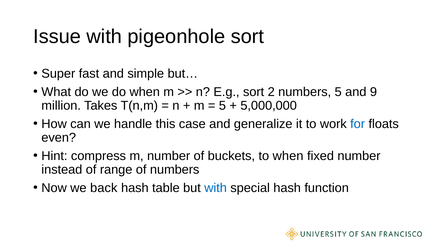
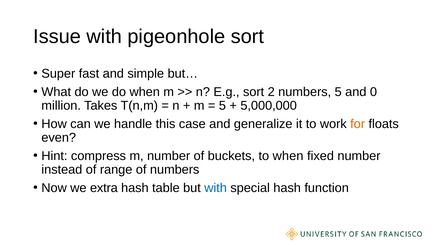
9: 9 -> 0 (373, 92)
for colour: blue -> orange (358, 124)
back: back -> extra (104, 188)
